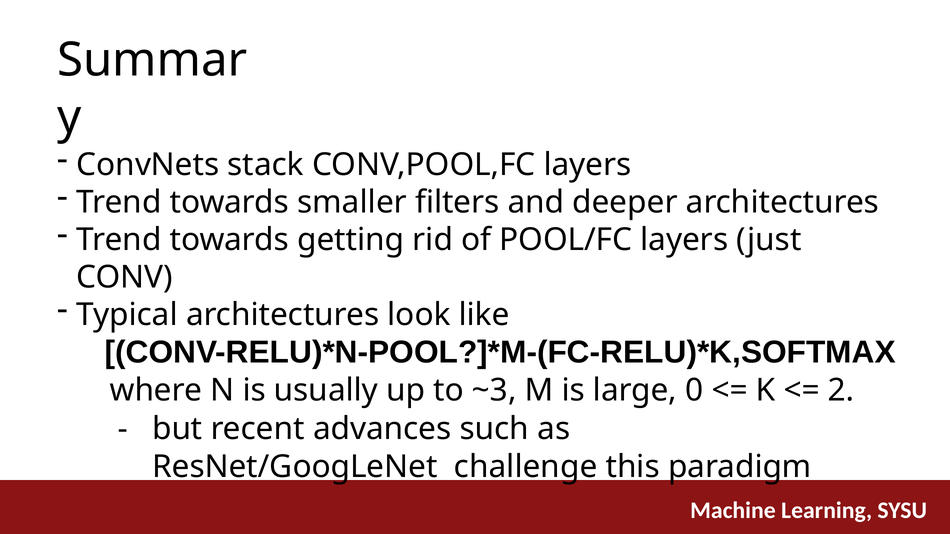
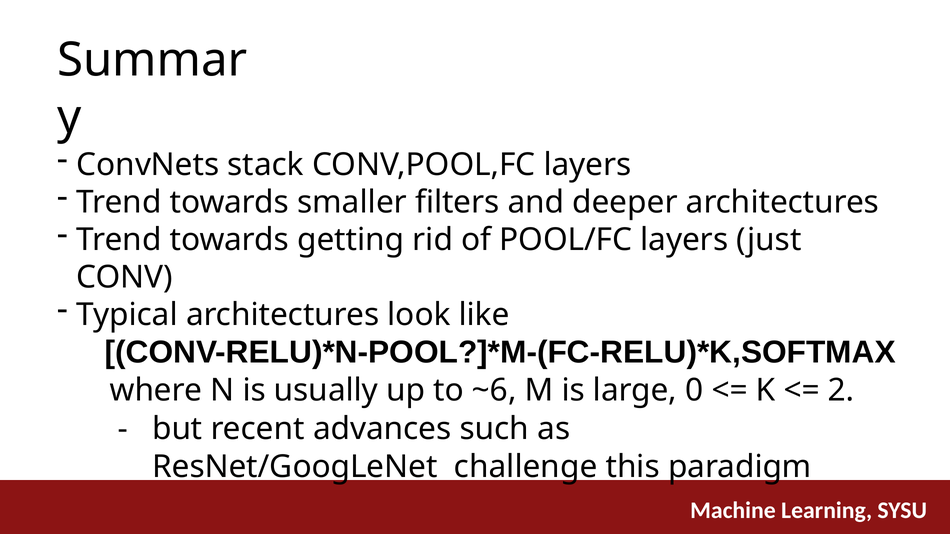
~3: ~3 -> ~6 (494, 390)
